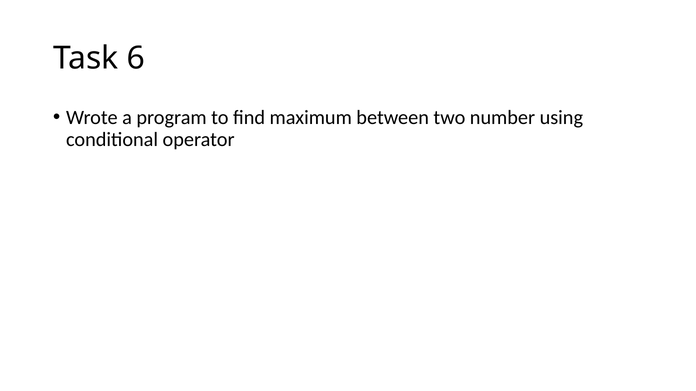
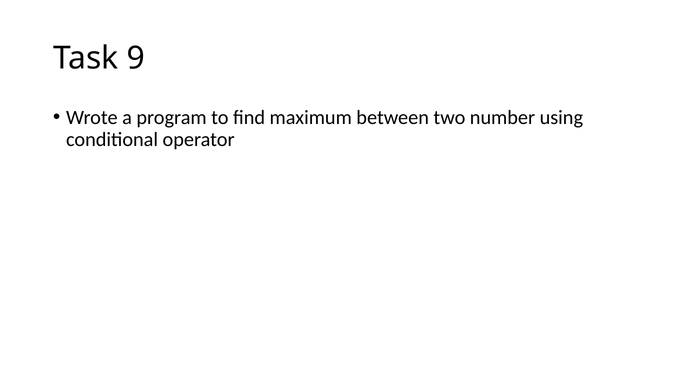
6: 6 -> 9 (136, 58)
